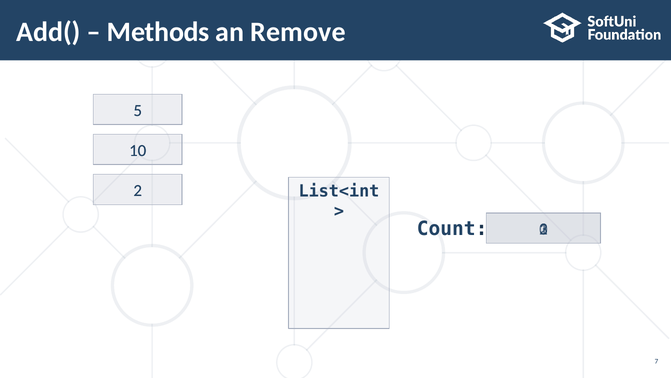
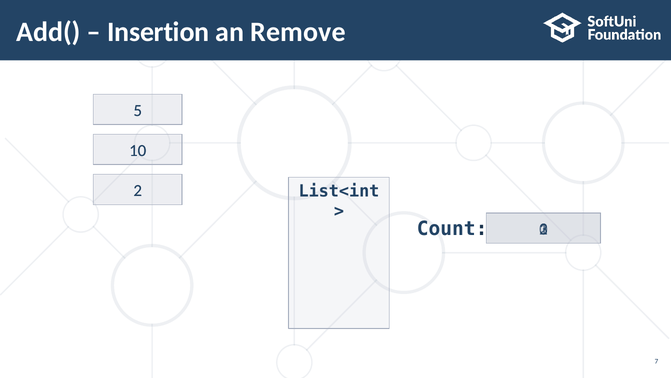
Methods: Methods -> Insertion (158, 32)
